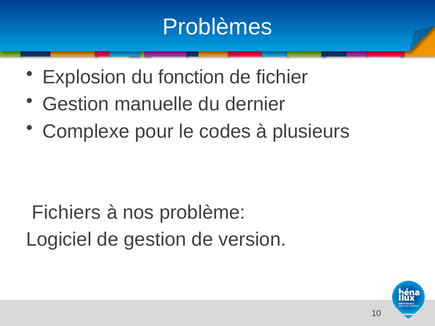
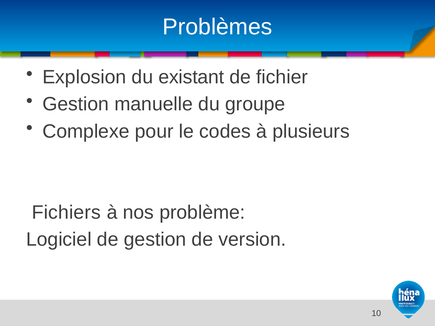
fonction: fonction -> existant (191, 77)
dernier: dernier -> groupe (255, 104)
